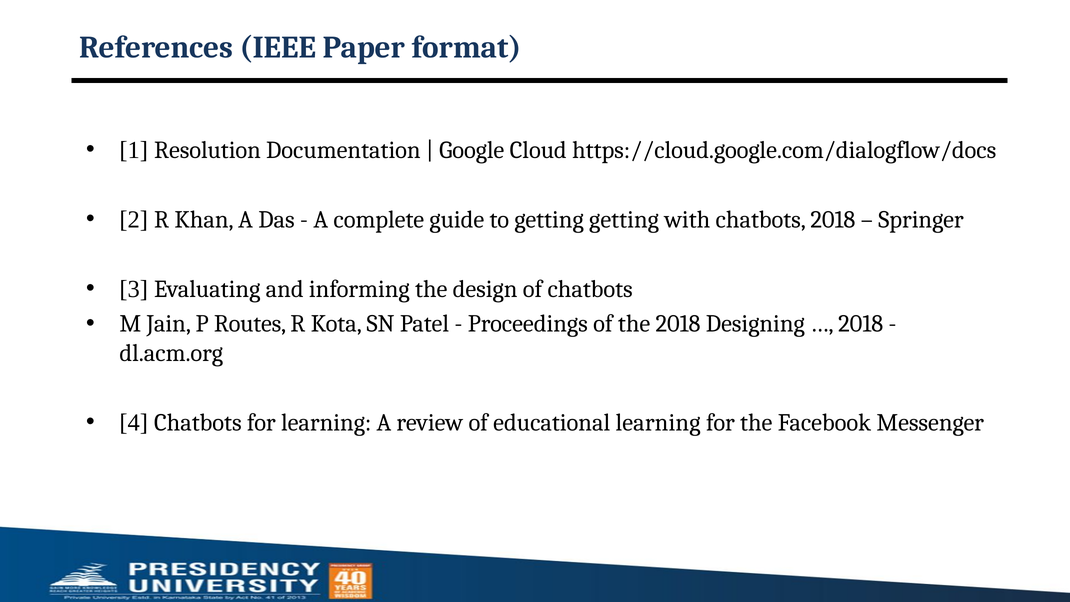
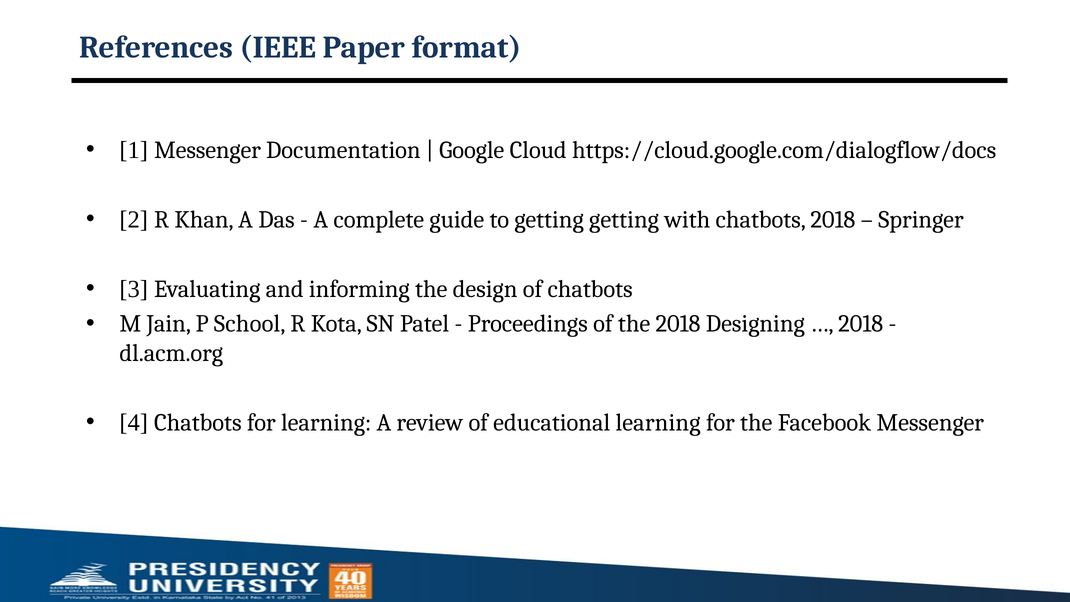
1 Resolution: Resolution -> Messenger (208, 150)
Routes: Routes -> School (250, 324)
